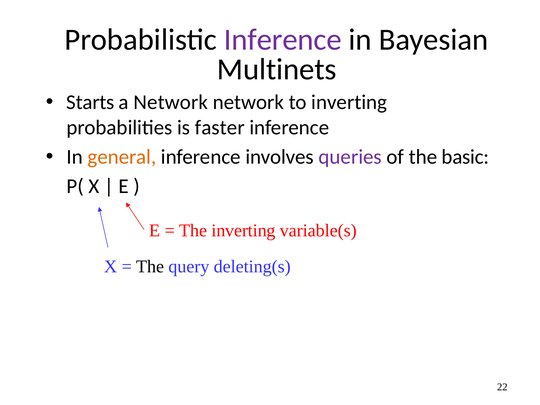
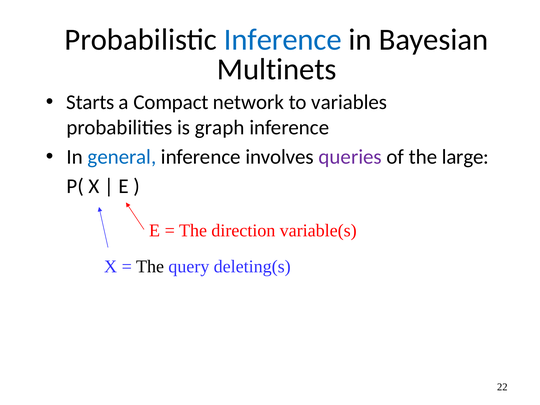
Inference colour: purple -> blue (283, 40)
a Network: Network -> Compact (171, 102)
to inverting: inverting -> variables (349, 102)
faster: faster -> graph (220, 127)
general colour: orange -> blue (122, 157)
basic: basic -> large (465, 157)
The inverting: inverting -> direction (244, 231)
